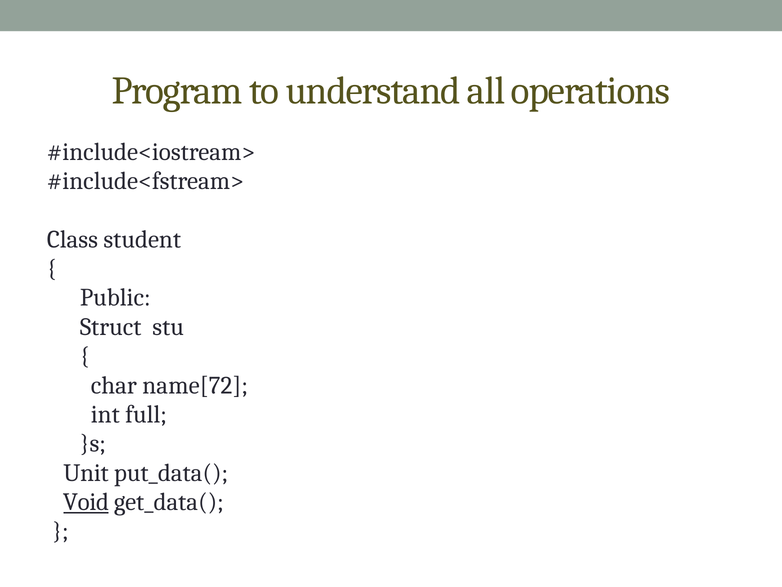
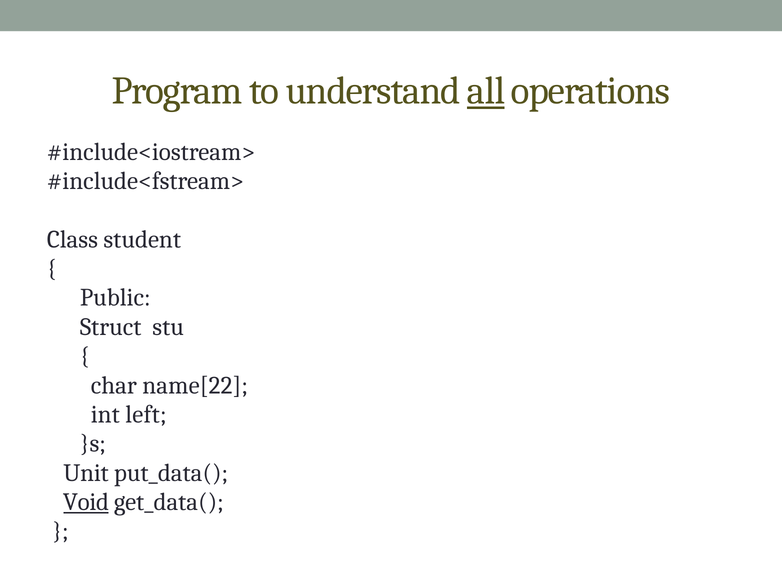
all underline: none -> present (486, 91)
name[72: name[72 -> name[22 (195, 385)
full: full -> left (146, 414)
